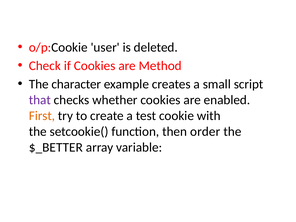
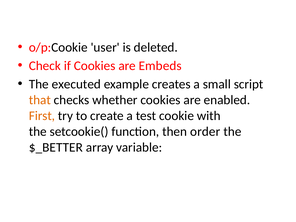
Method: Method -> Embeds (160, 66)
character: character -> executed (76, 84)
that colour: purple -> orange (40, 100)
